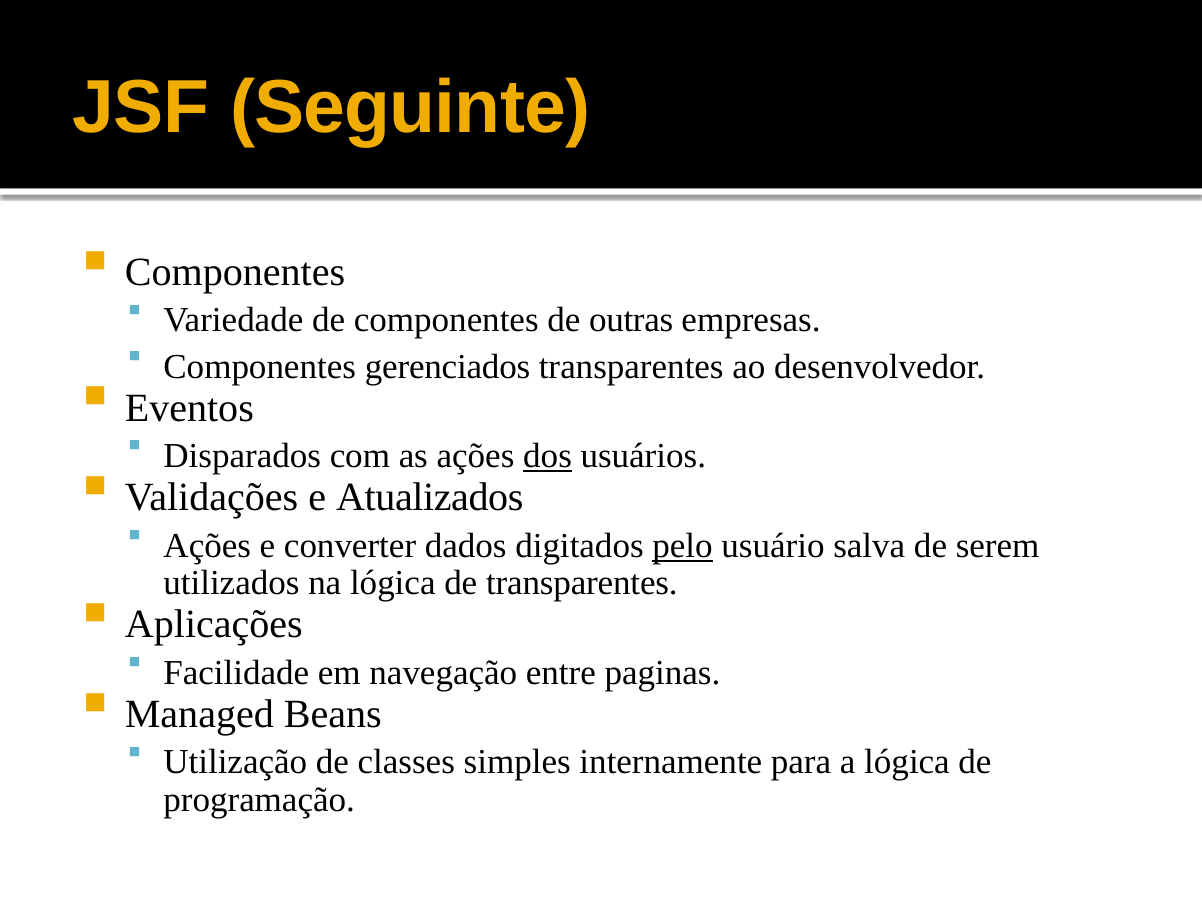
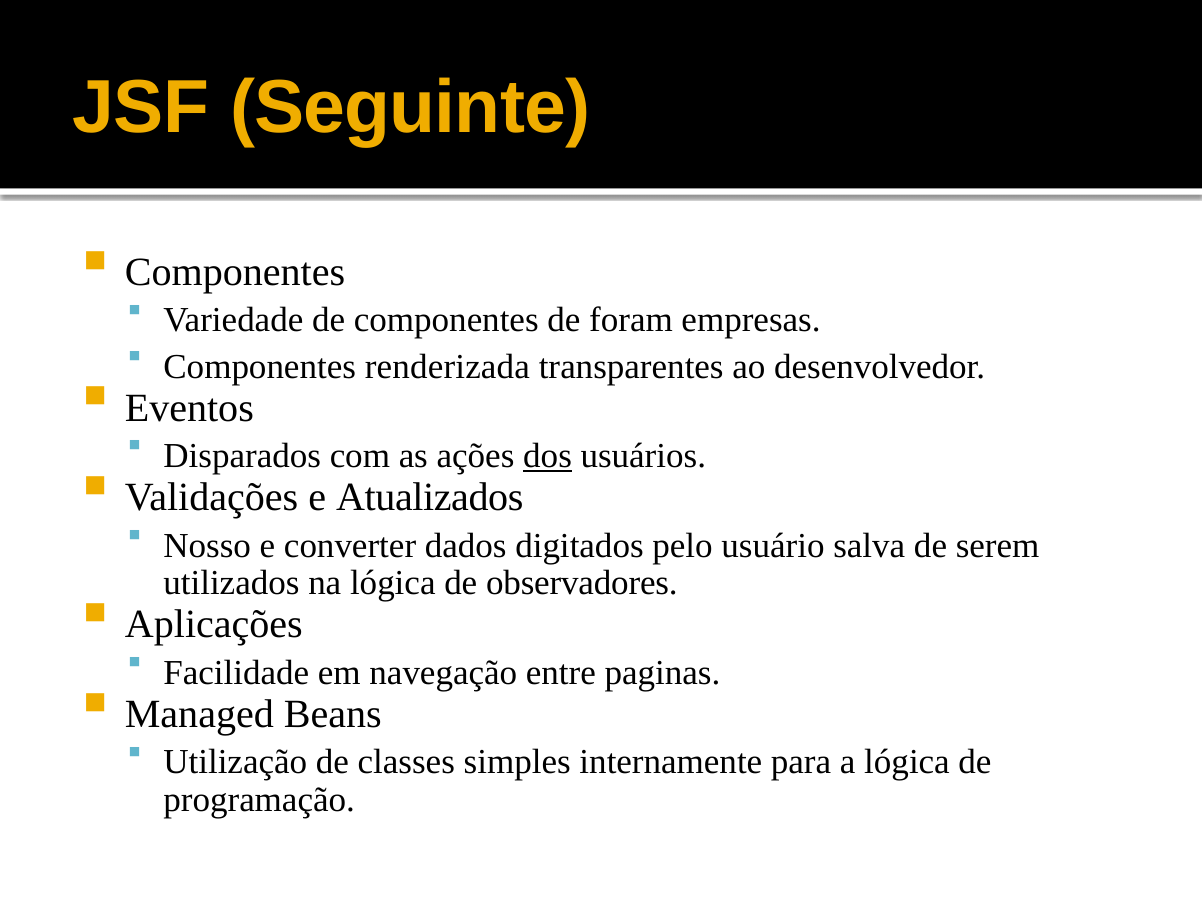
outras: outras -> foram (631, 321)
gerenciados: gerenciados -> renderizada (447, 367)
Ações: Ações -> Nosso (207, 546)
pelo underline: present -> none (683, 546)
de transparentes: transparentes -> observadores (582, 584)
